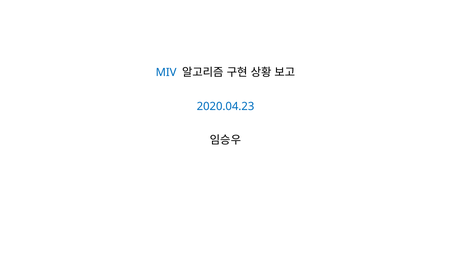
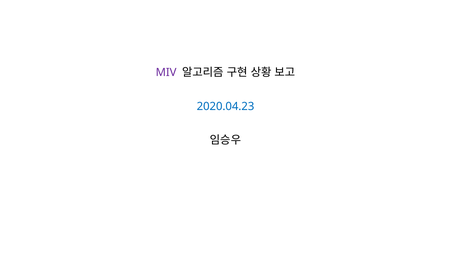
MIV colour: blue -> purple (166, 72)
